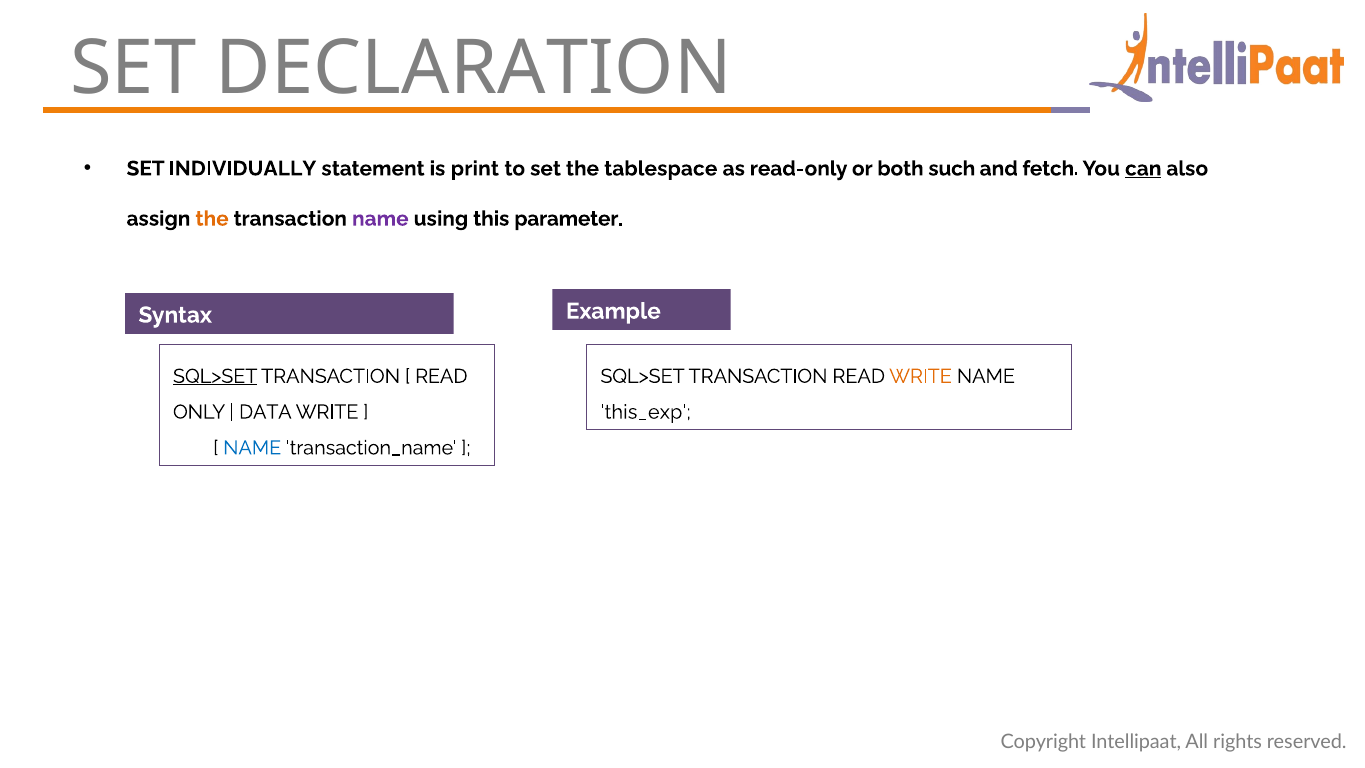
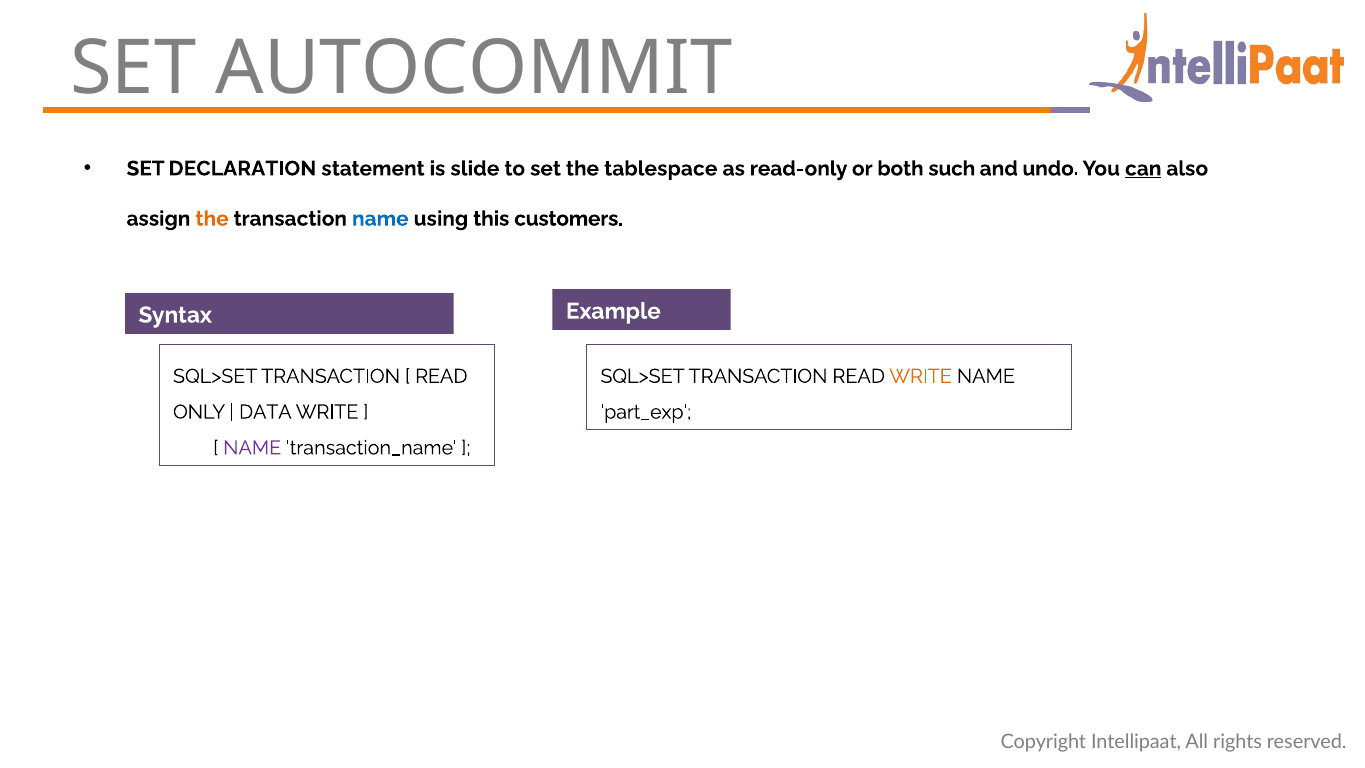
DECLARATION: DECLARATION -> AUTOCOMMIT (474, 69)
INDIVIDUALLY: INDIVIDUALLY -> DECLARATION (242, 169)
print: print -> slide (475, 169)
fetch: fetch -> undo (1050, 169)
name colour: purple -> blue (380, 219)
parameter: parameter -> customers (569, 219)
SQL>SET underline: present -> none (215, 376)
this_exp: this_exp -> part_exp (646, 412)
NAME colour: blue -> purple (252, 448)
